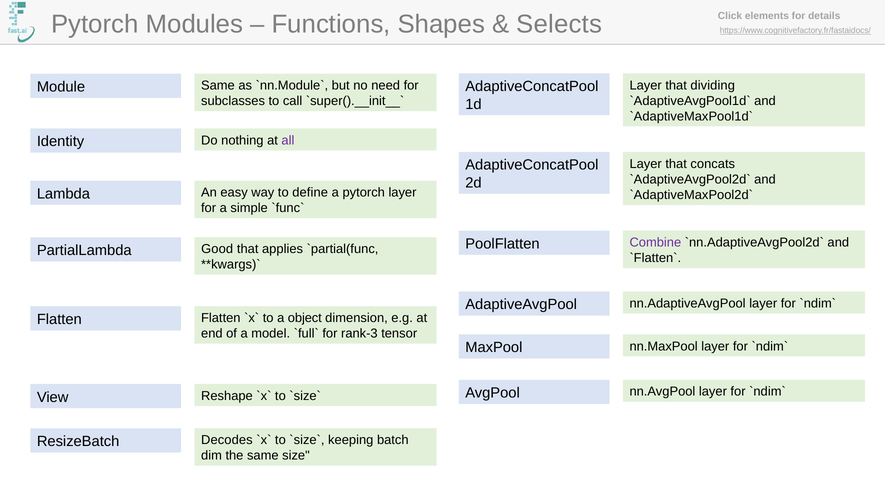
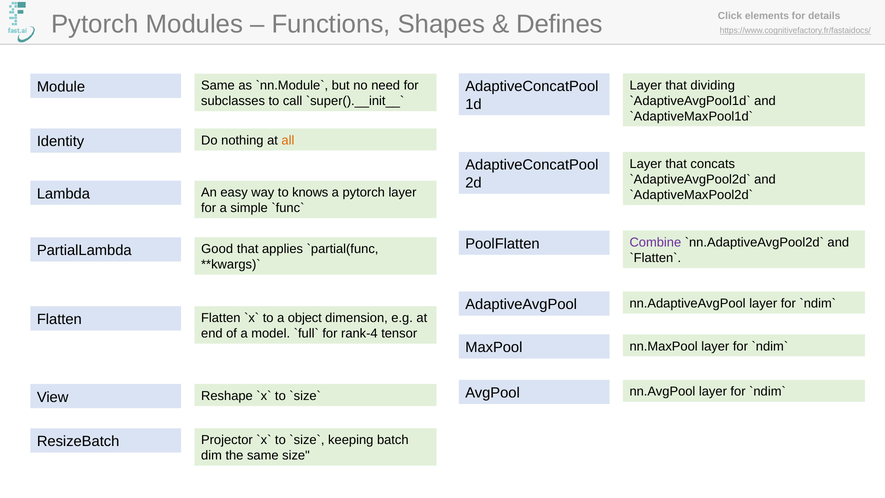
Selects: Selects -> Defines (560, 24)
all colour: purple -> orange (288, 140)
define: define -> knows (310, 192)
rank-3: rank-3 -> rank-4 (359, 333)
Decodes: Decodes -> Projector (227, 440)
